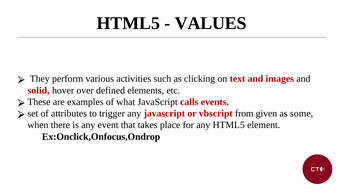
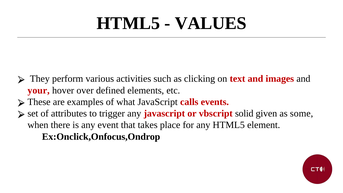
solid: solid -> your (39, 90)
from: from -> solid (244, 113)
